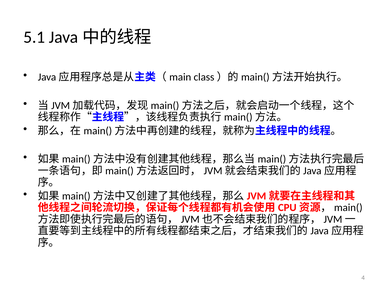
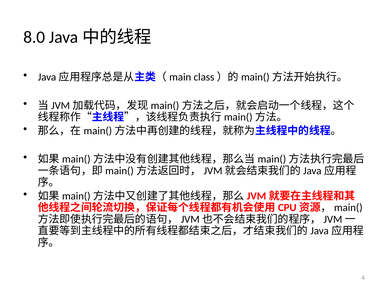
5.1: 5.1 -> 8.0 (34, 37)
